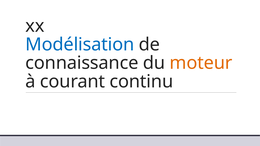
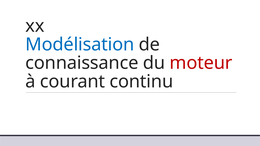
moteur colour: orange -> red (201, 63)
